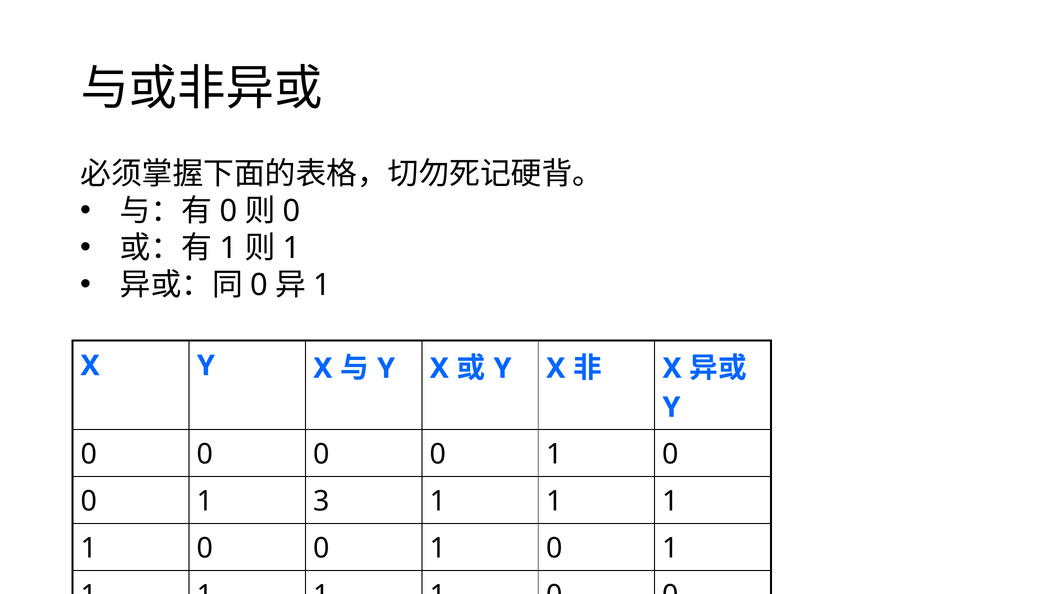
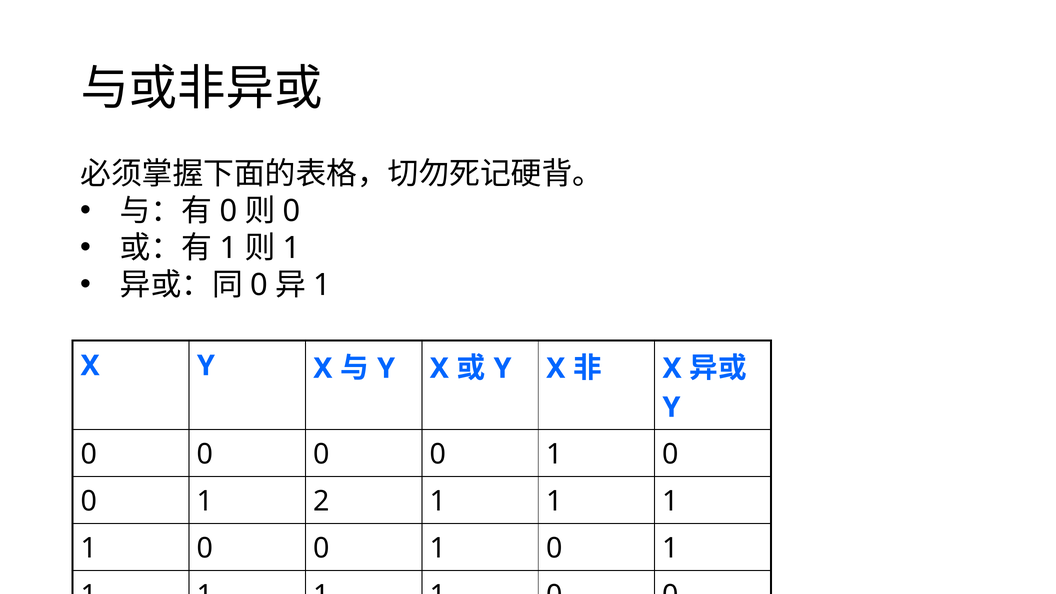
3: 3 -> 2 (321, 501)
